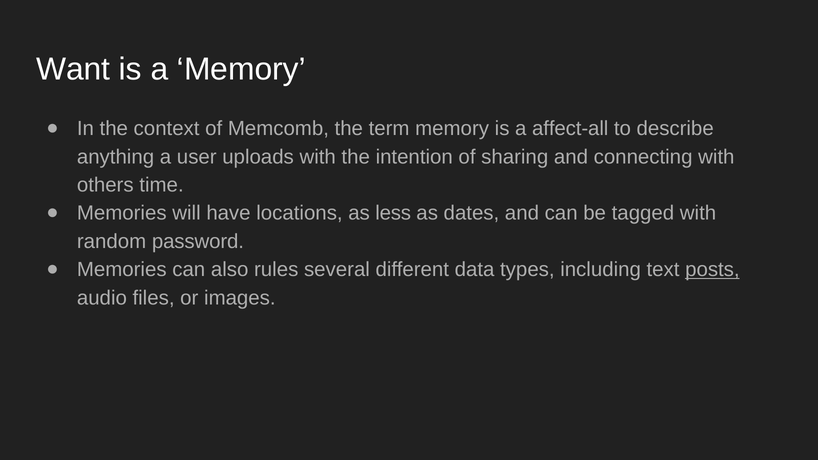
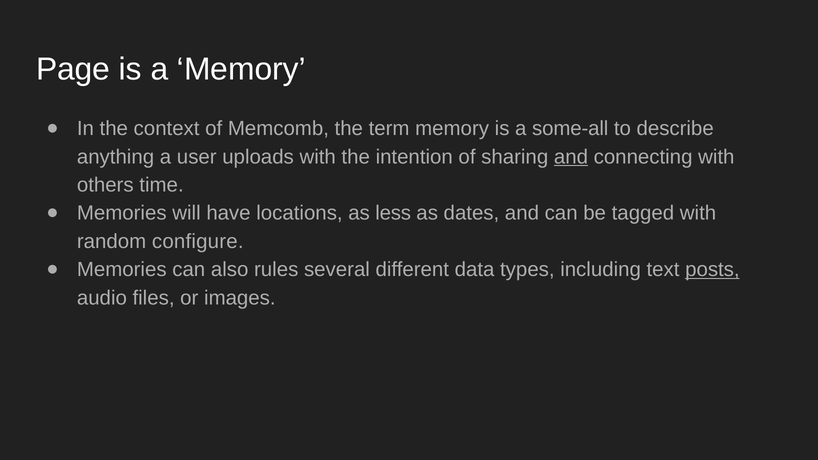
Want: Want -> Page (73, 69)
affect-all: affect-all -> some-all (570, 129)
and underline: none -> present (571, 157)
password: password -> configure (198, 241)
